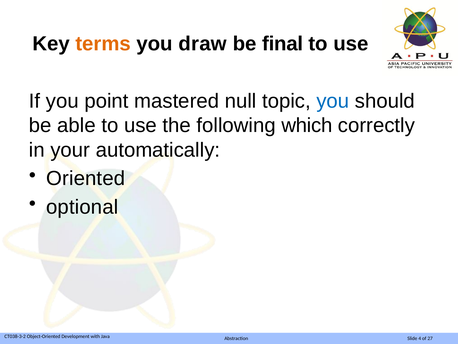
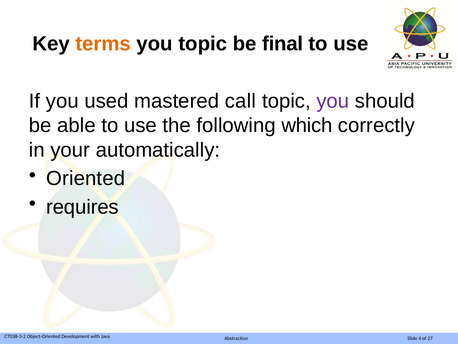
you draw: draw -> topic (203, 44)
point: point -> used (106, 101)
null: null -> call (240, 101)
you colour: blue -> purple (333, 101)
optional: optional -> requires (82, 207)
